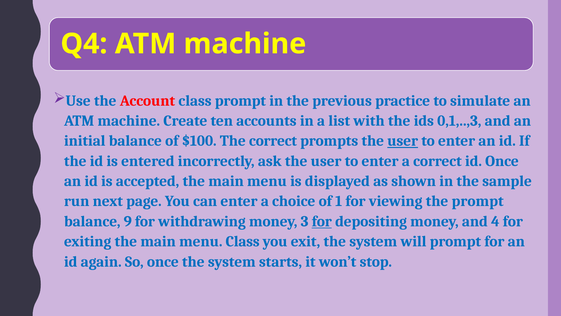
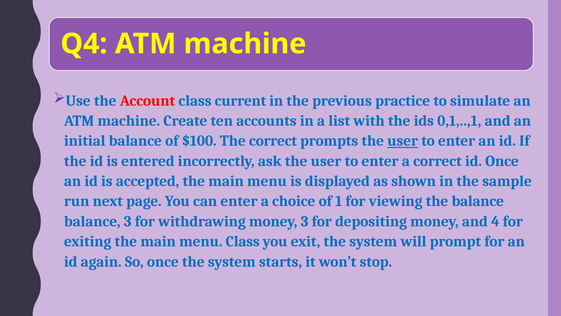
class prompt: prompt -> current (240, 101)
0,1,..,3: 0,1,..,3 -> 0,1,..,1 (459, 121)
the prompt: prompt -> balance (478, 201)
balance 9: 9 -> 3 (128, 221)
for underline: present -> none (322, 221)
